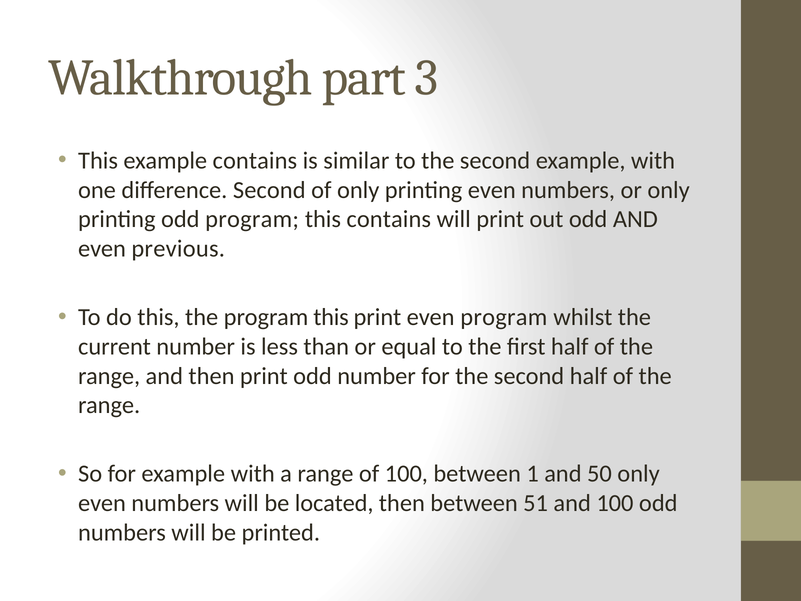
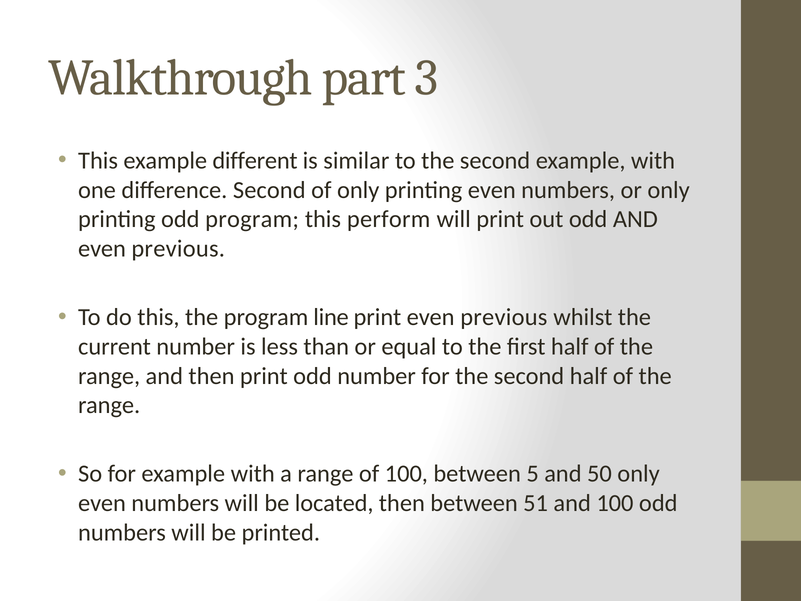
example contains: contains -> different (255, 161)
this contains: contains -> perform (389, 219)
the program this: this -> line (331, 317)
print even program: program -> previous (504, 317)
1: 1 -> 5 (533, 474)
